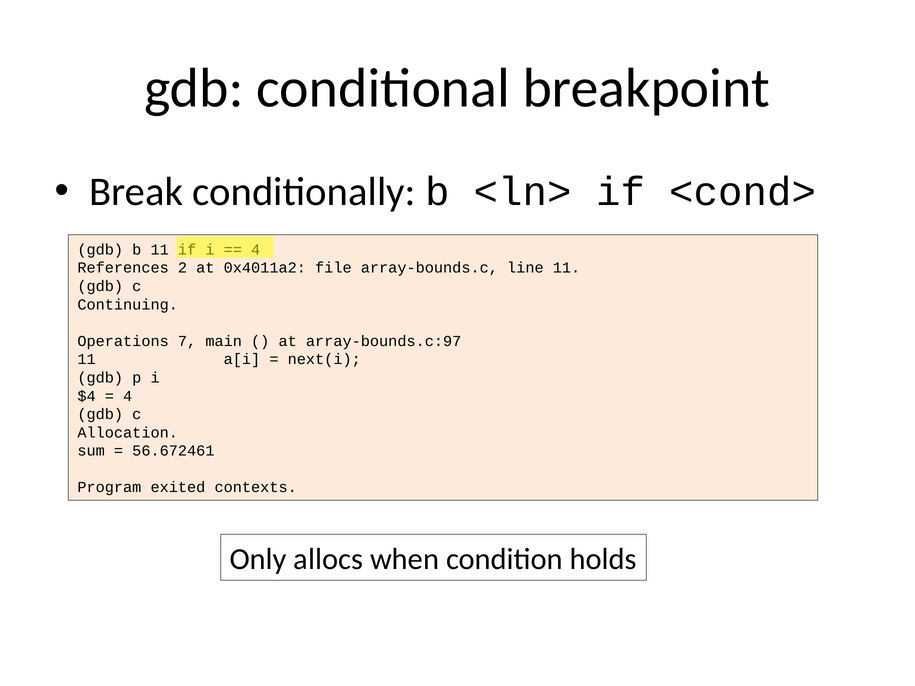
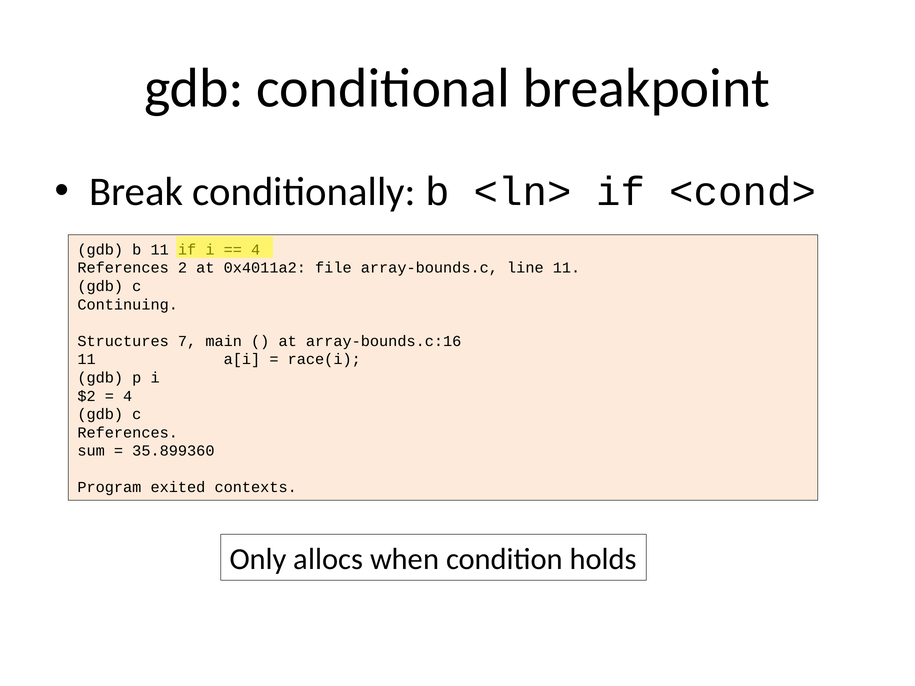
Operations: Operations -> Structures (123, 341)
array-bounds.c:97: array-bounds.c:97 -> array-bounds.c:16 (384, 341)
next(i: next(i -> race(i (324, 360)
$4: $4 -> $2 (87, 396)
Allocation: Allocation -> References (128, 433)
56.672461: 56.672461 -> 35.899360 (173, 451)
